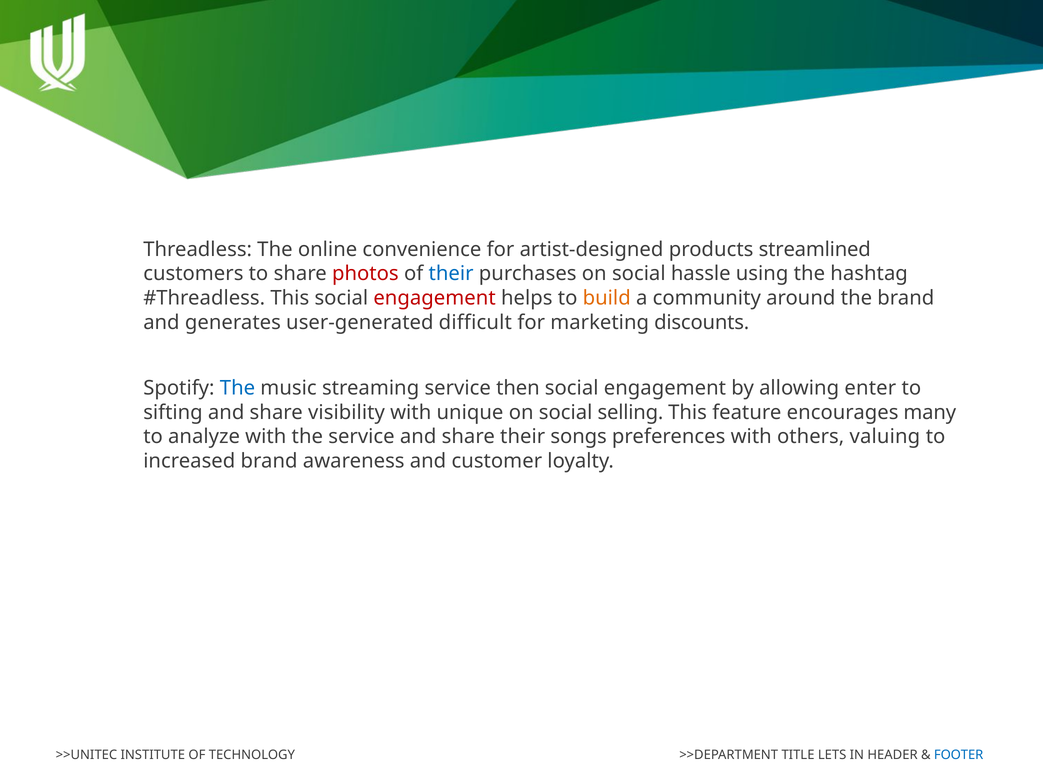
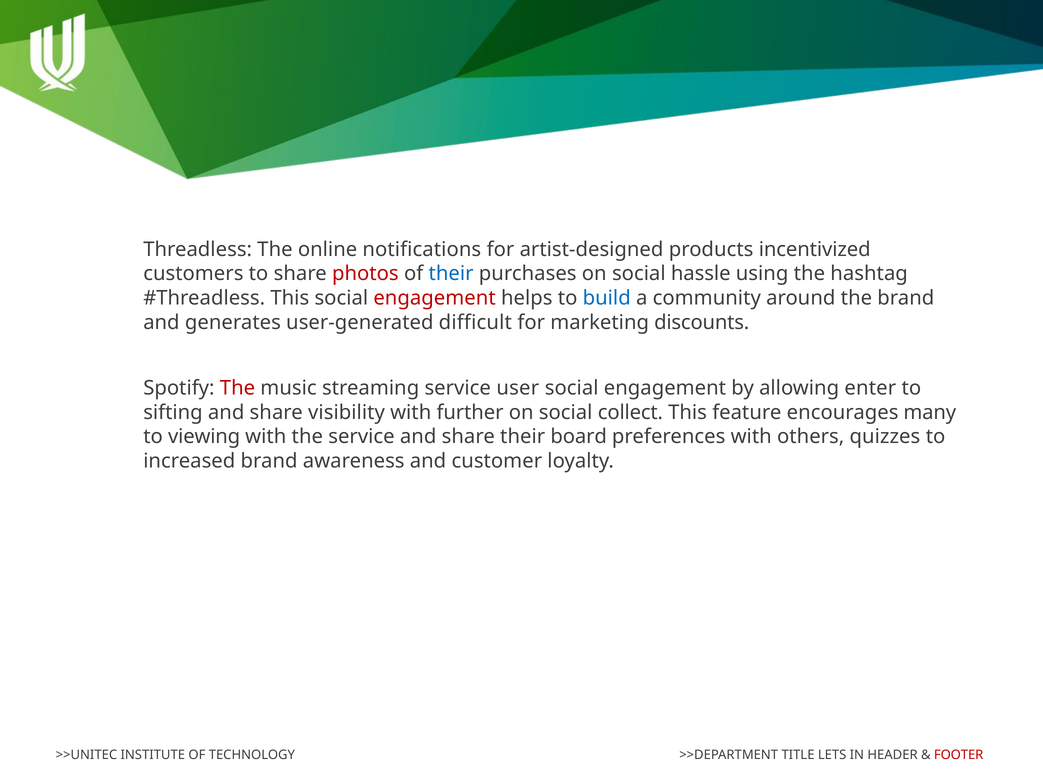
convenience: convenience -> notifications (422, 249)
streamlined: streamlined -> incentivized (815, 249)
build colour: orange -> blue (607, 298)
The colour: blue -> red (237, 388)
then: then -> user (518, 388)
unique: unique -> further (470, 412)
selling: selling -> collect (630, 412)
analyze: analyze -> viewing (204, 436)
songs: songs -> board (579, 436)
valuing: valuing -> quizzes (885, 436)
FOOTER colour: blue -> red (959, 754)
